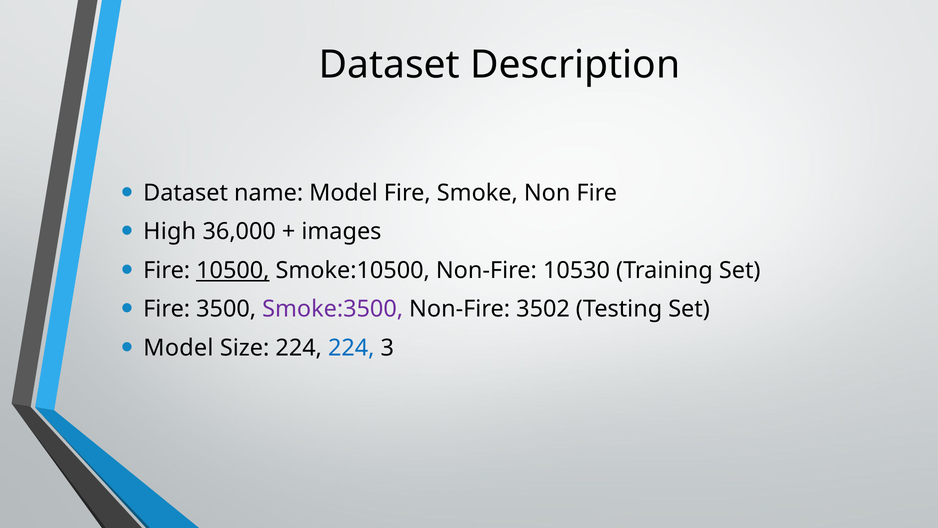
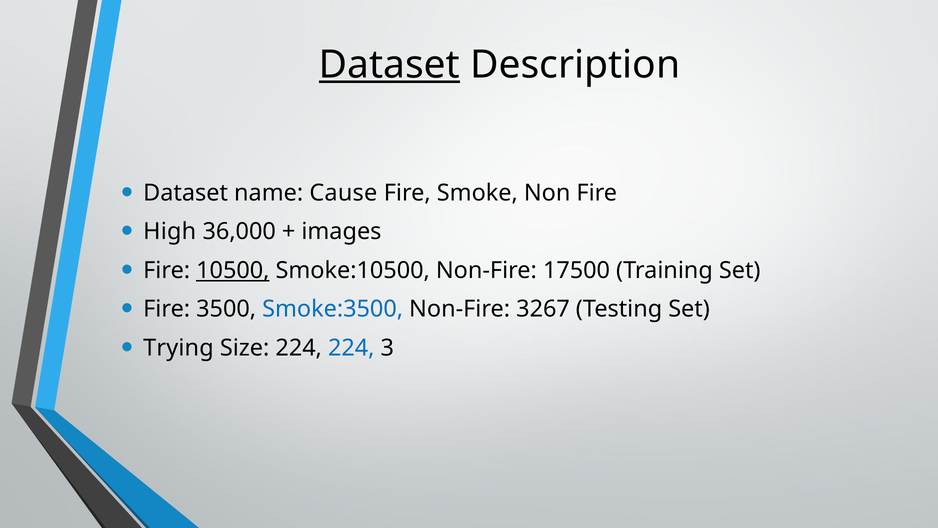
Dataset underline: none -> present (389, 65)
name Model: Model -> Cause (343, 193)
10530: 10530 -> 17500 (576, 270)
Smoke:3500 colour: purple -> blue (333, 309)
3502: 3502 -> 3267 (543, 309)
Model: Model -> Trying (178, 348)
